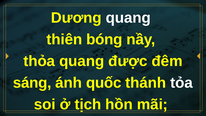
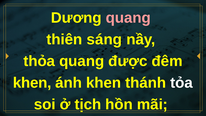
quang colour: white -> pink (128, 18)
bóng: bóng -> sáng (104, 39)
sáng: sáng -> khen (32, 83)
ánh quốc: quốc -> khen (104, 83)
